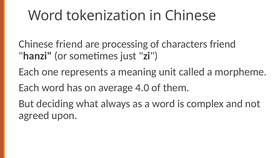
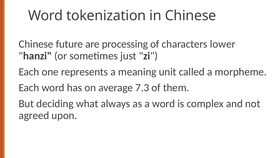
Chinese friend: friend -> future (69, 44)
characters friend: friend -> lower (223, 44)
4.0: 4.0 -> 7.3 (142, 87)
